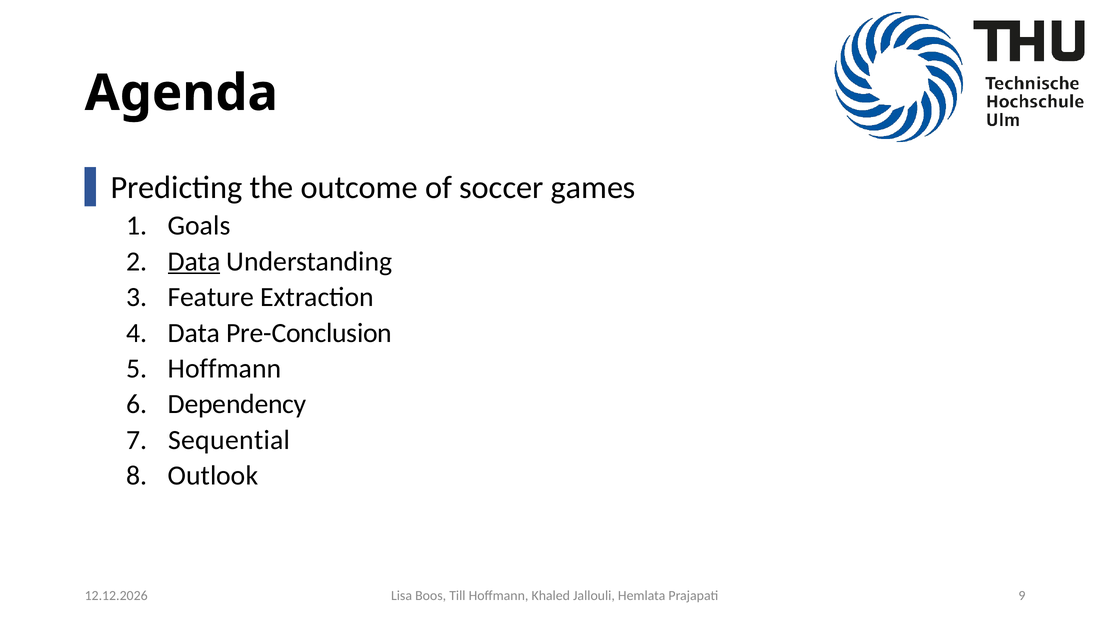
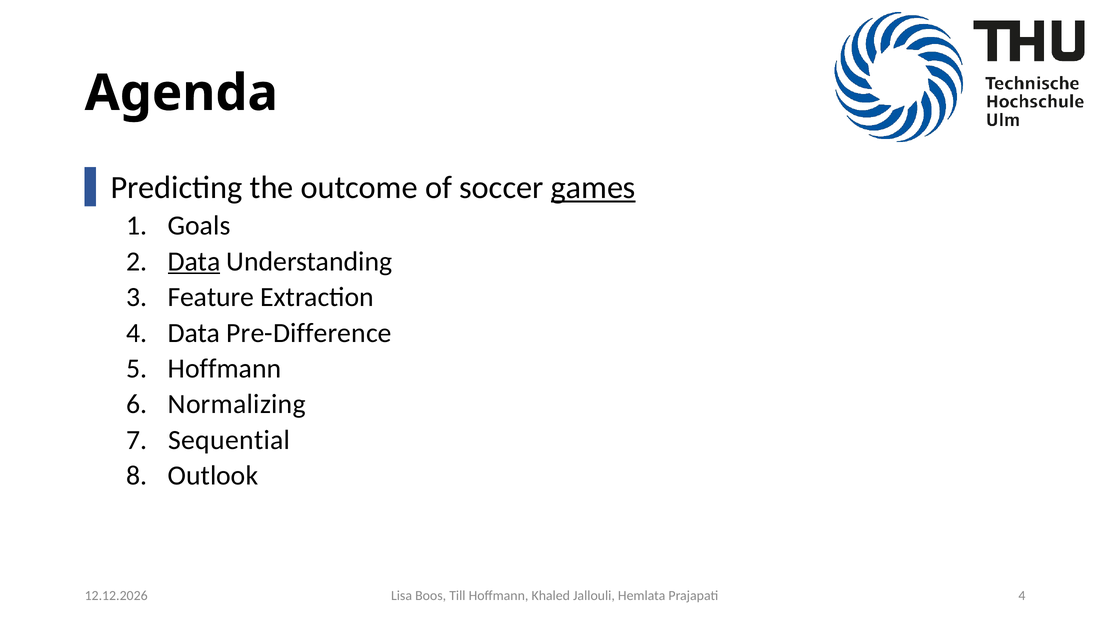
games underline: none -> present (593, 188)
Pre-Conclusion: Pre-Conclusion -> Pre-Difference (309, 333)
Dependency: Dependency -> Normalizing (237, 404)
9: 9 -> 4 (1022, 596)
